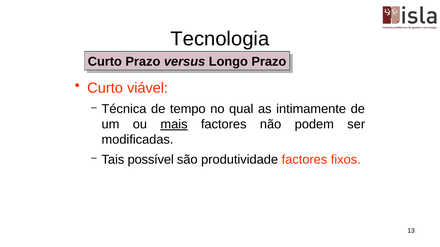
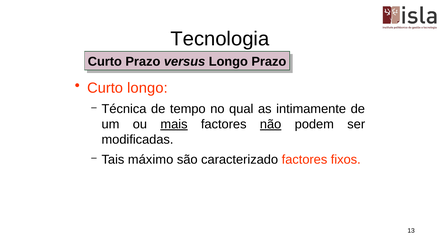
Curto viável: viável -> longo (147, 88)
não underline: none -> present (271, 125)
possível: possível -> máximo (151, 160)
produtividade: produtividade -> caracterizado (240, 160)
